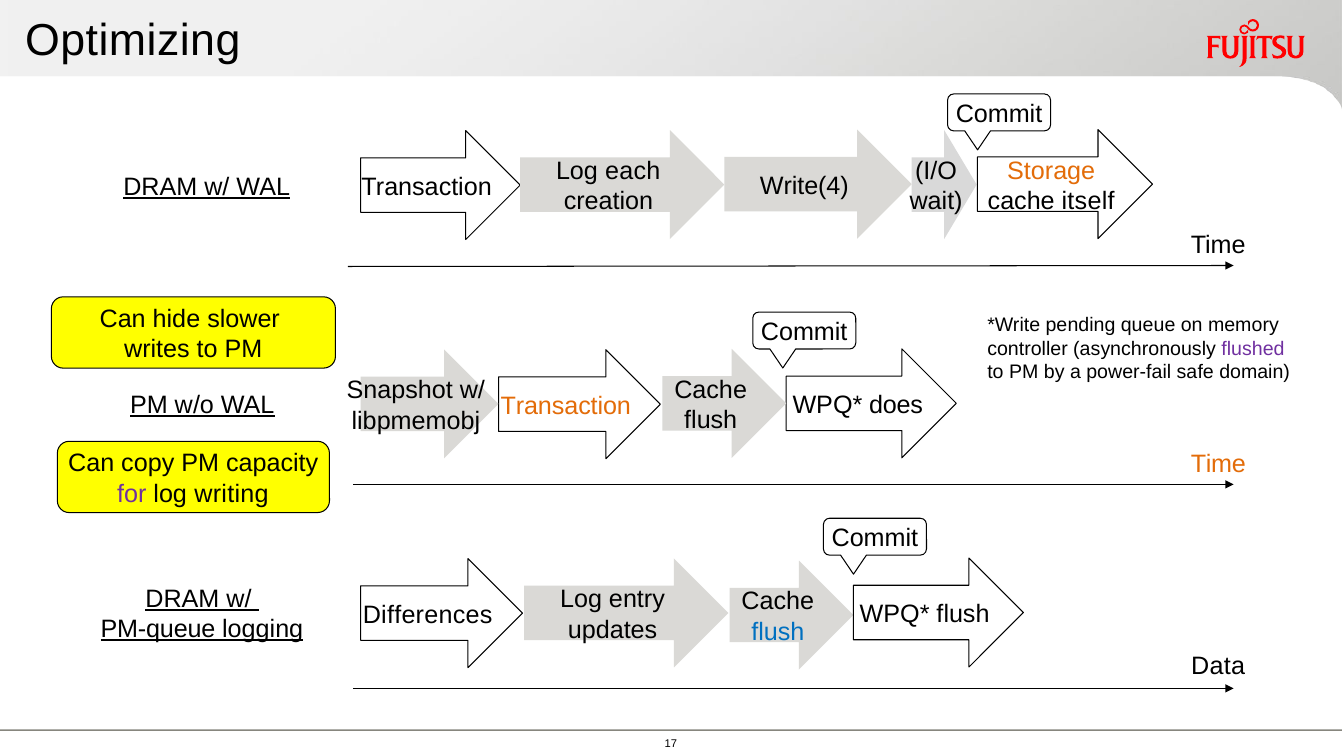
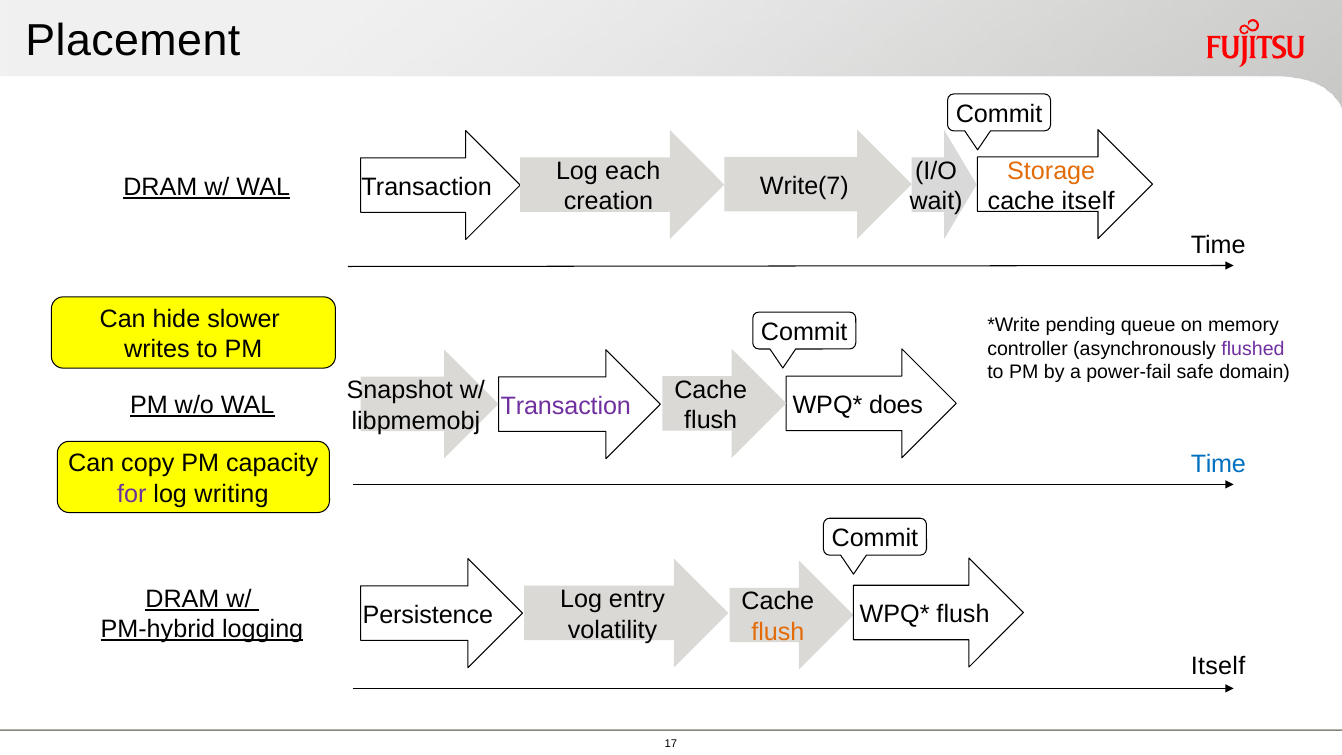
Optimizing: Optimizing -> Placement (133, 41)
Write(4: Write(4 -> Write(7 (804, 186)
Transaction colour: orange -> purple (566, 406)
Time colour: orange -> blue (1218, 464)
Differences: Differences -> Persistence (428, 615)
PM-queue: PM-queue -> PM-hybrid (158, 629)
updates: updates -> volatility (613, 630)
flush colour: blue -> orange (778, 632)
Data: Data -> Itself (1218, 666)
